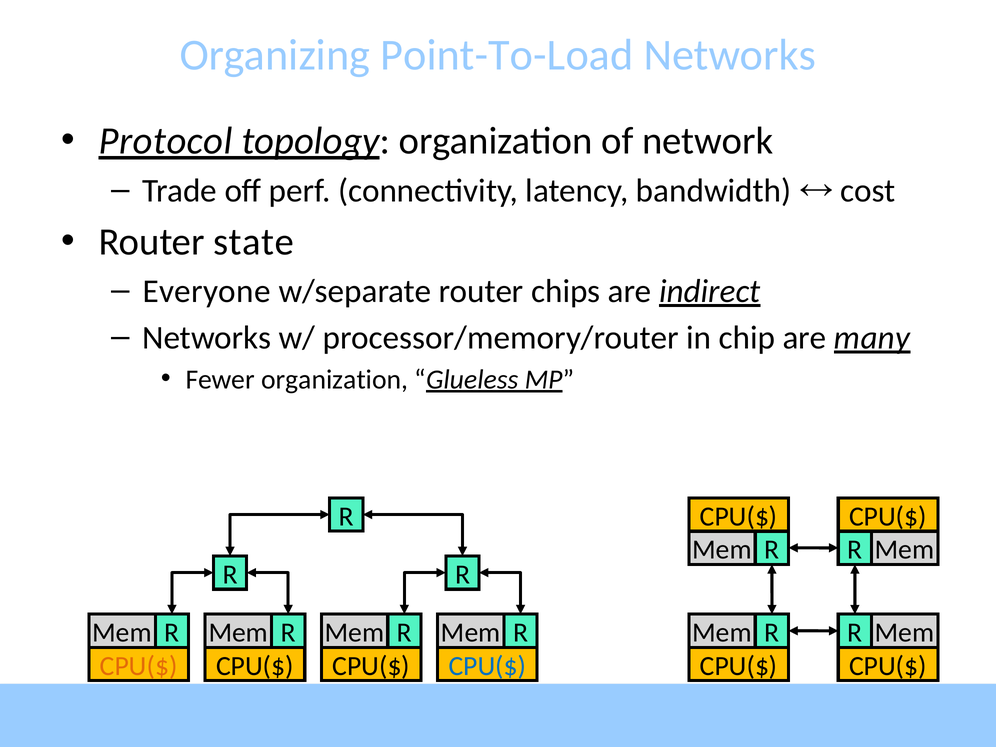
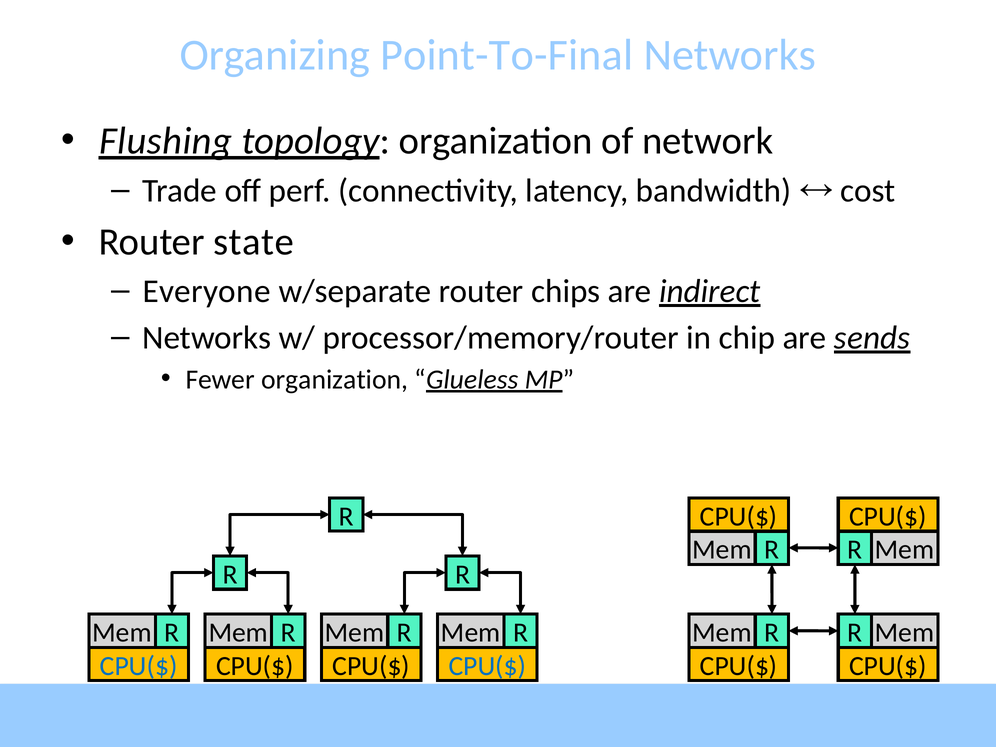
Point-To-Load: Point-To-Load -> Point-To-Final (507, 55)
Protocol: Protocol -> Flushing (166, 141)
many: many -> sends (872, 338)
CPU($ colour: orange -> blue (139, 666)
